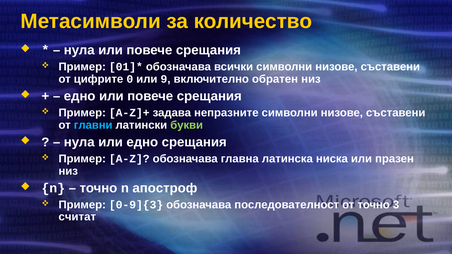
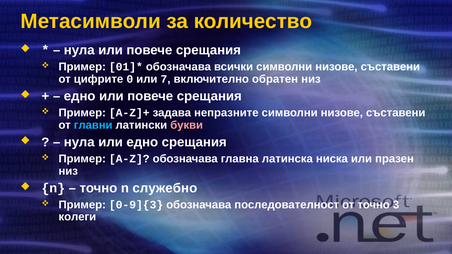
9: 9 -> 7 (164, 79)
букви colour: light green -> pink (187, 125)
апостроф: апостроф -> служебно (165, 188)
считат: считат -> колеги (77, 217)
